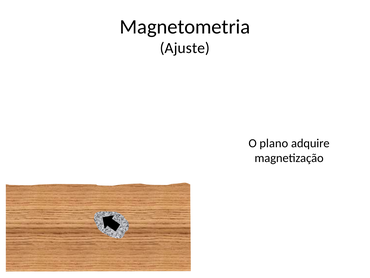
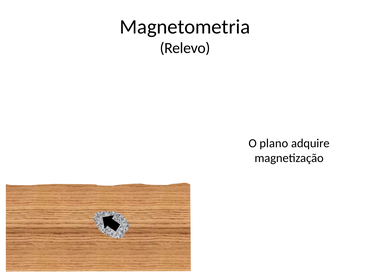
Ajuste: Ajuste -> Relevo (185, 48)
